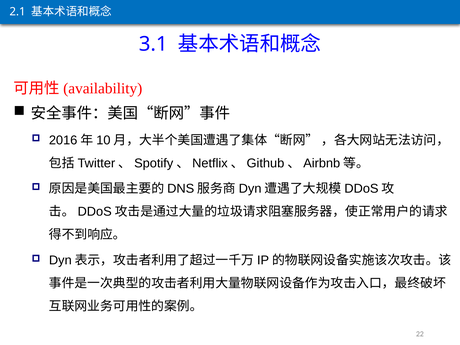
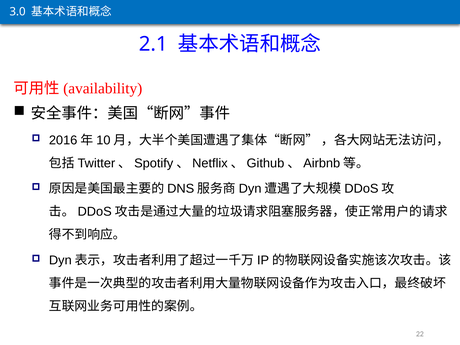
2.1: 2.1 -> 3.0 (18, 12)
3.1: 3.1 -> 2.1 (153, 44)
